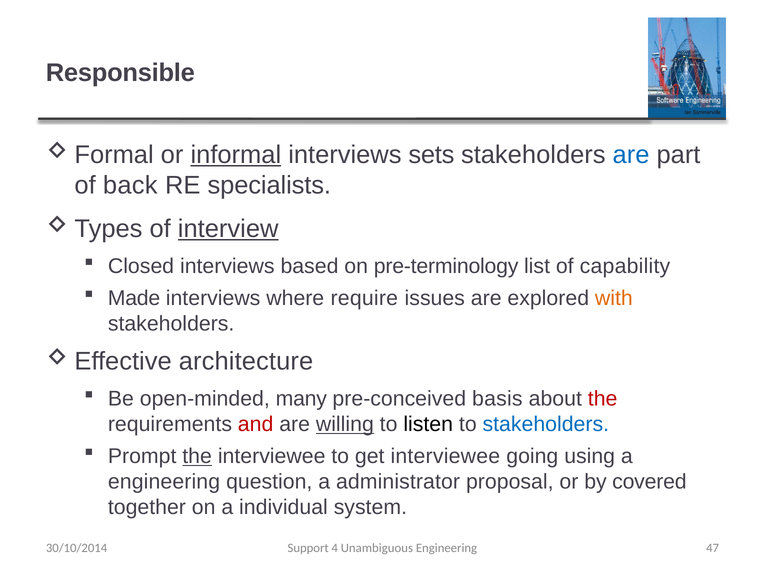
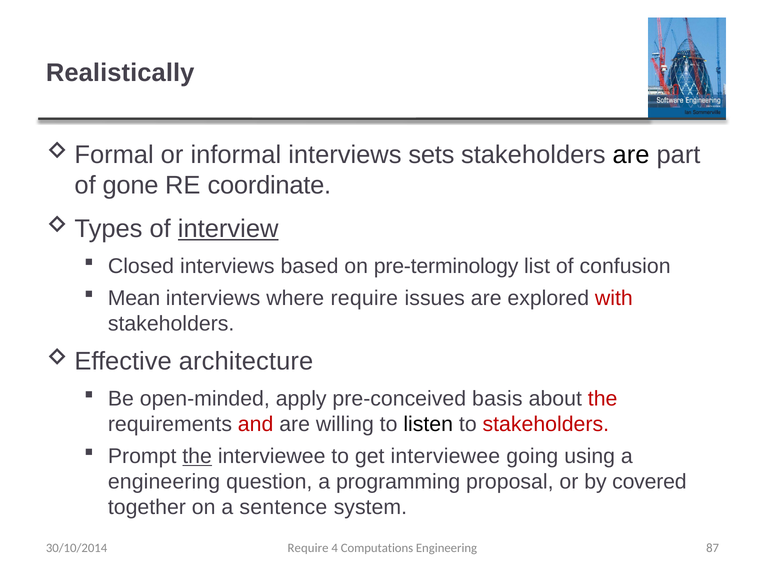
Responsible: Responsible -> Realistically (120, 73)
informal underline: present -> none (236, 155)
are colour: blue -> black (631, 155)
back: back -> gone (131, 185)
specialists: specialists -> coordinate (269, 185)
capability: capability -> confusion (625, 266)
Made: Made -> Mean (134, 298)
with colour: orange -> red (614, 298)
many: many -> apply (301, 399)
willing underline: present -> none (345, 424)
stakeholders colour: blue -> red (546, 424)
administrator: administrator -> programming (398, 482)
individual: individual -> sentence (283, 507)
Support: Support -> Require (308, 548)
Unambiguous: Unambiguous -> Computations (377, 548)
47: 47 -> 87 (713, 548)
